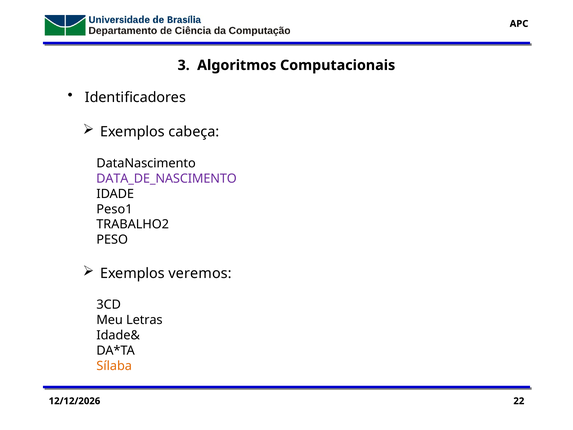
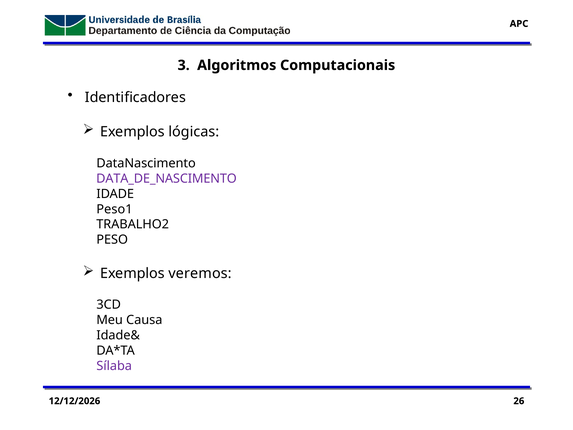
cabeça: cabeça -> lógicas (194, 132)
Letras: Letras -> Causa (144, 320)
Sílaba colour: orange -> purple (114, 366)
22: 22 -> 26 (519, 401)
